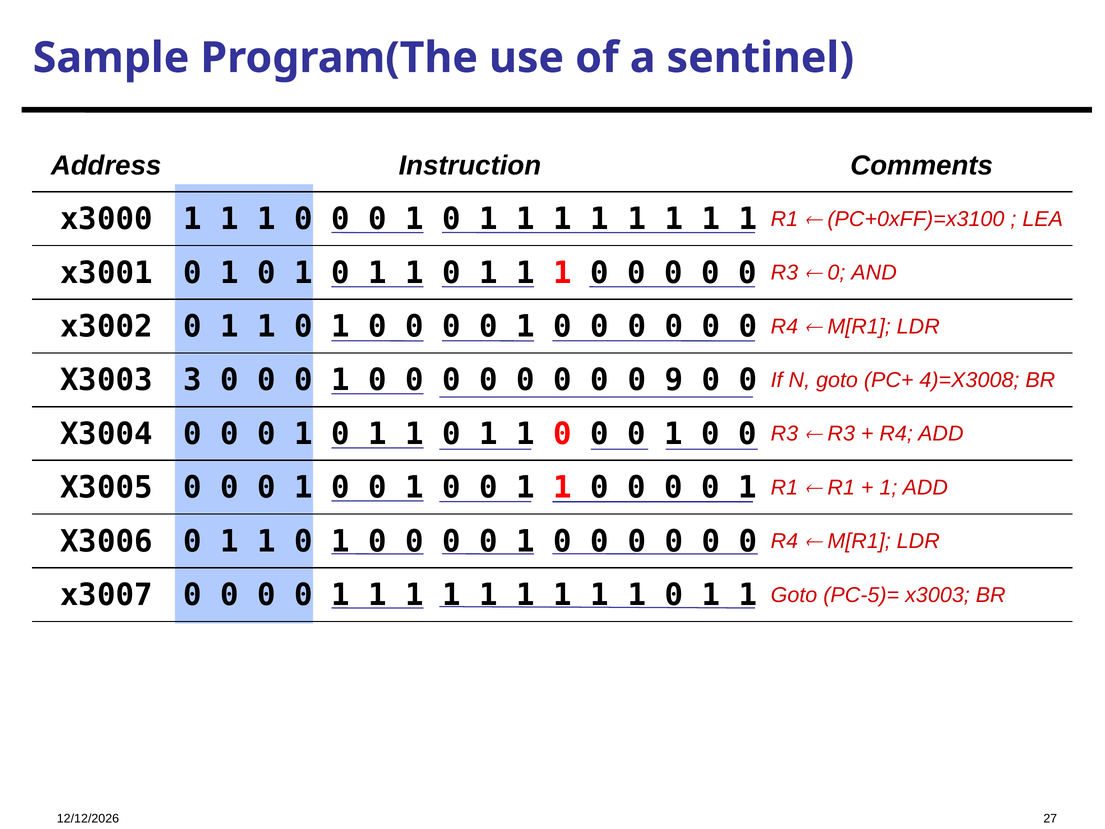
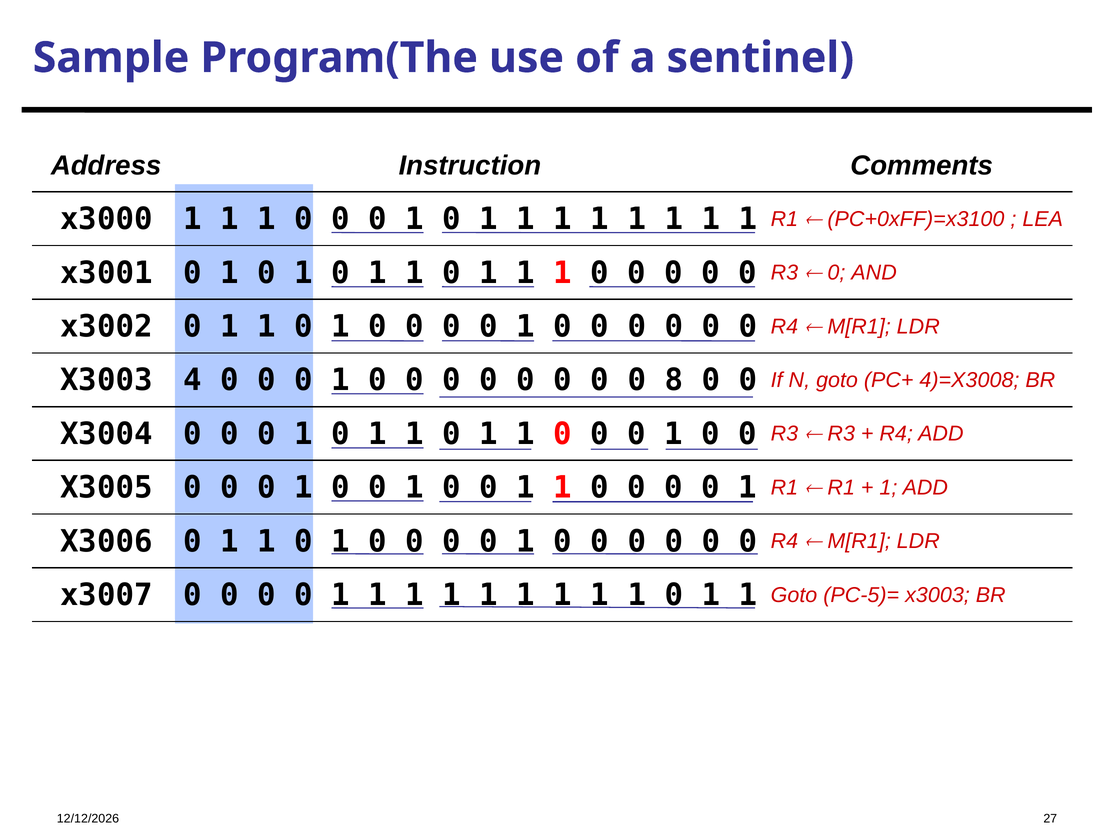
3: 3 -> 4 (192, 380)
9: 9 -> 8 (674, 380)
